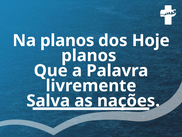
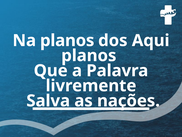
Hoje: Hoje -> Aqui (151, 40)
